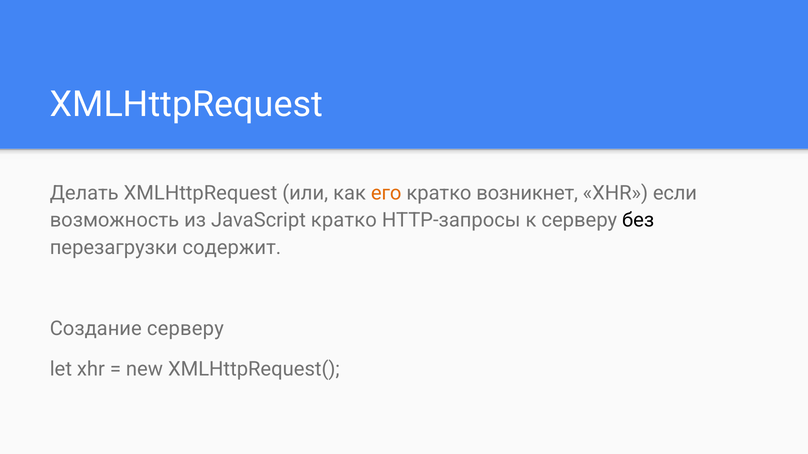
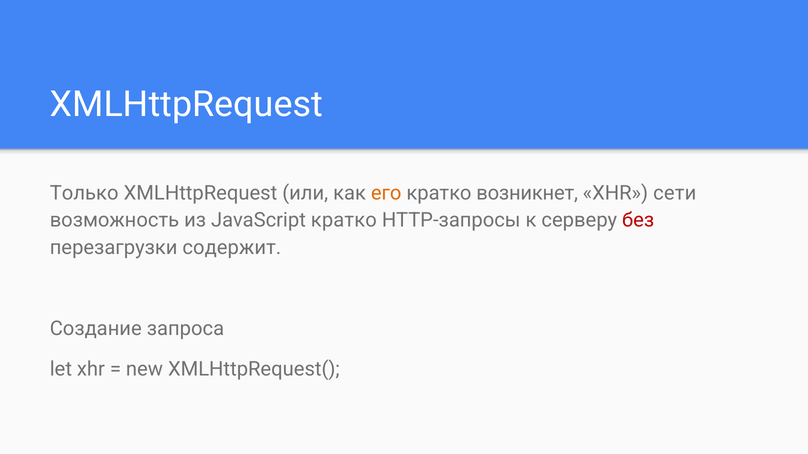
Делать: Делать -> Только (84, 193)
если: если -> сети (675, 193)
без colour: black -> red (638, 220)
Создание серверу: серверу -> запроса (185, 329)
